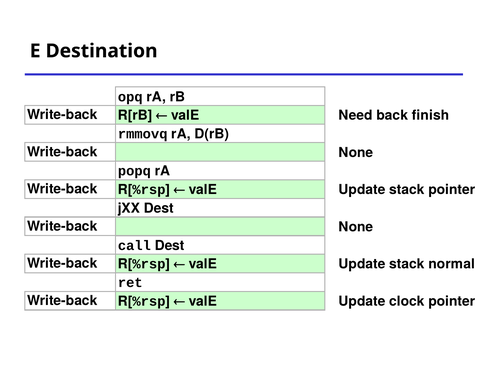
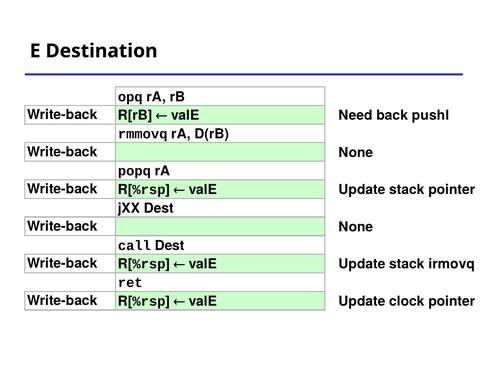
finish: finish -> pushl (431, 115)
normal: normal -> irmovq (452, 264)
